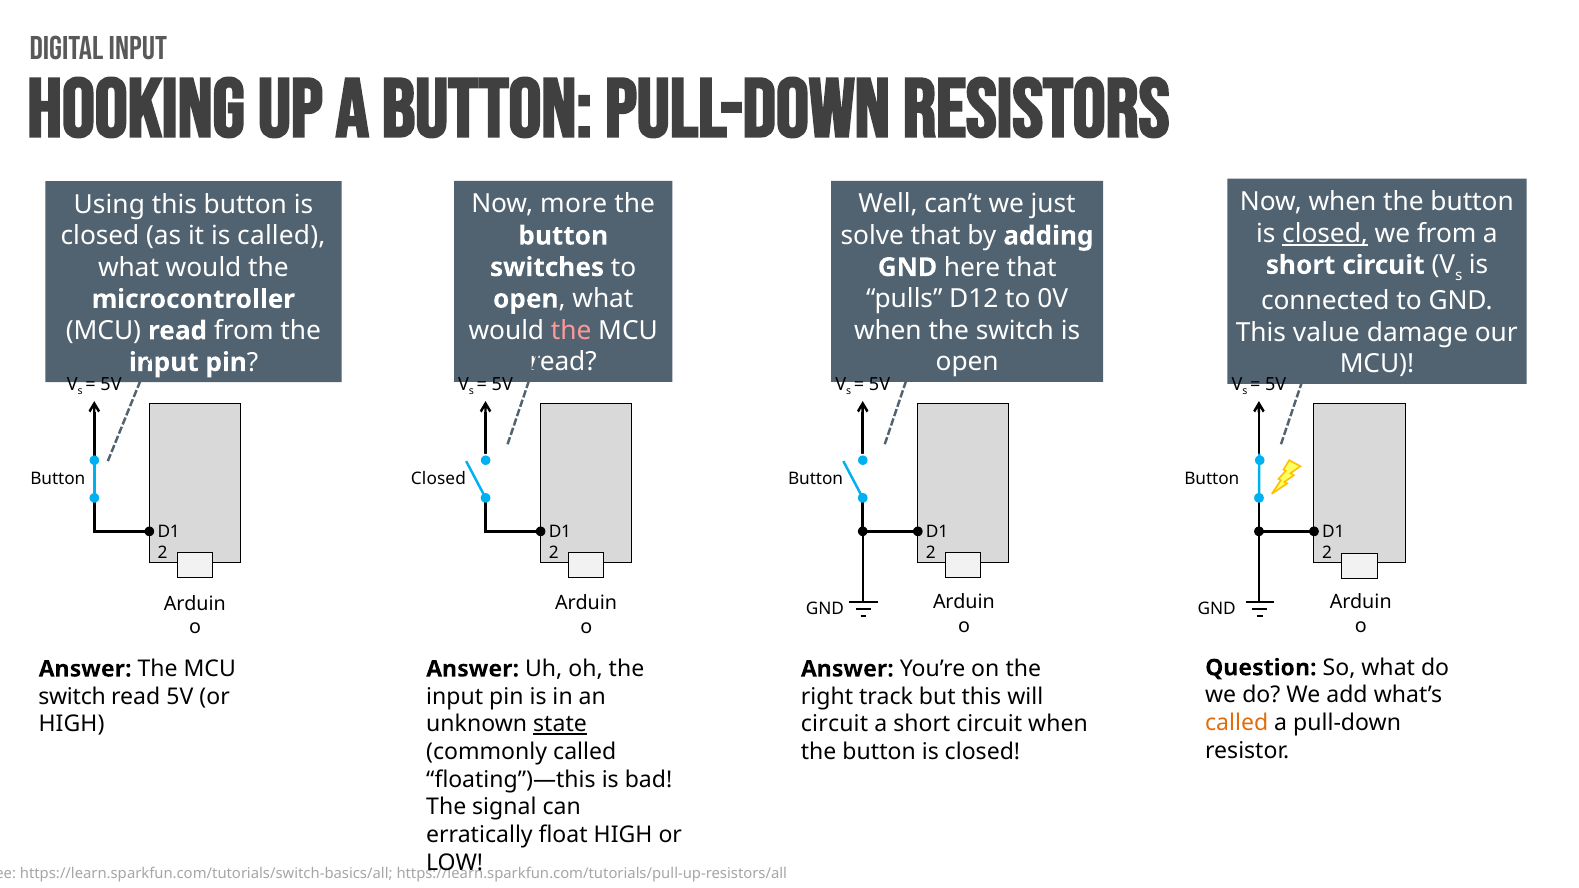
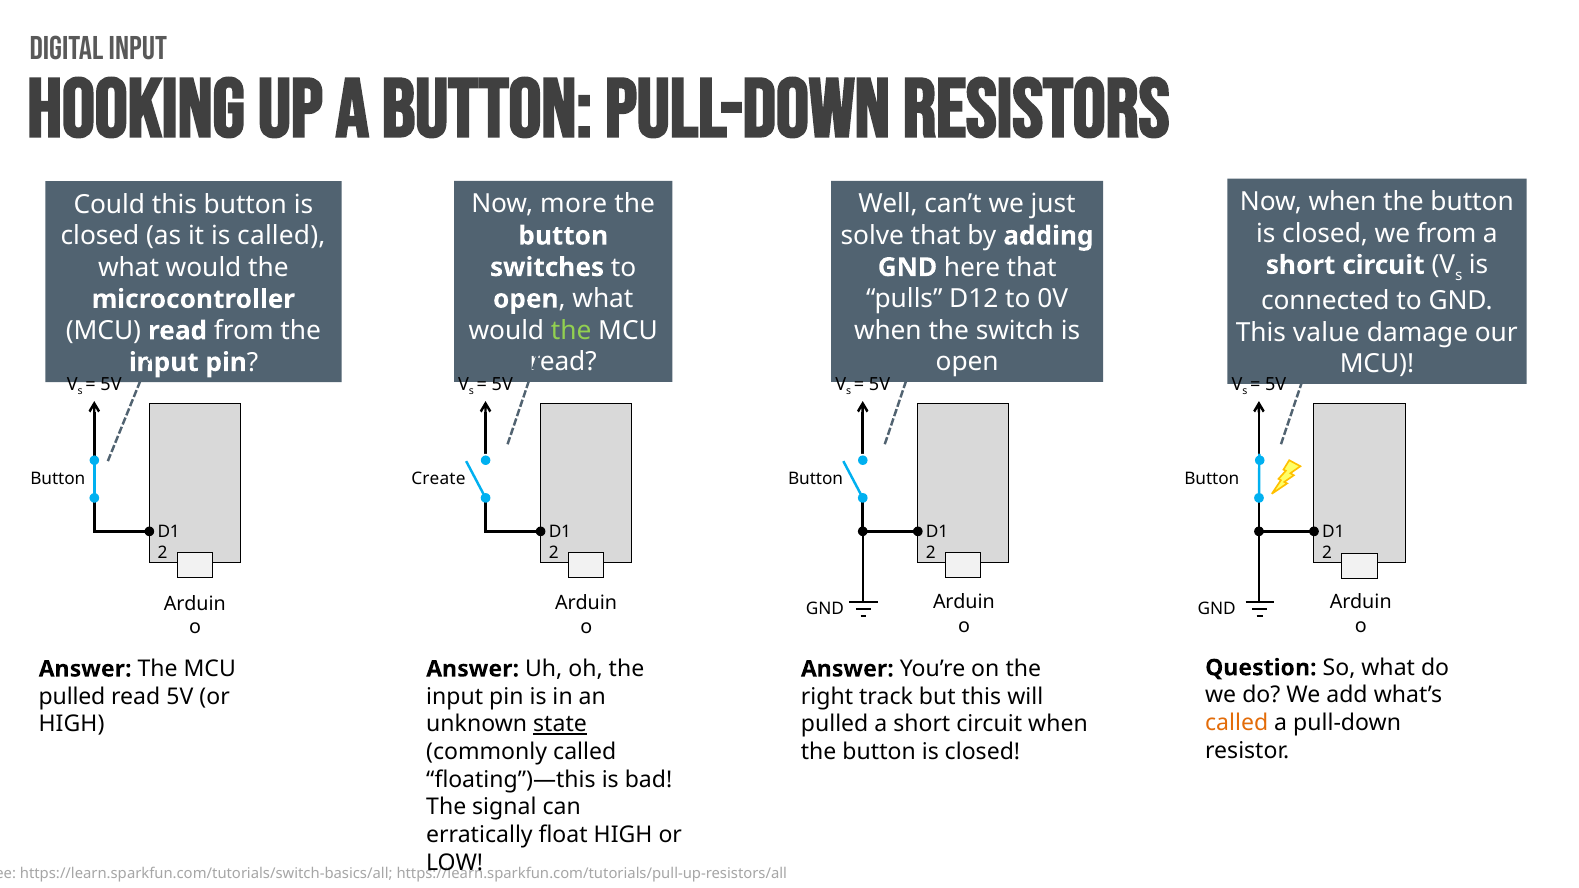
Using: Using -> Could (109, 205)
closed underline: present -> none (1325, 234)
the colour: pink -> light green (571, 331)
Closed: Closed -> Create (438, 479)
switch: switch -> pulled (72, 697)
circuit: circuit -> pulled (835, 724)
